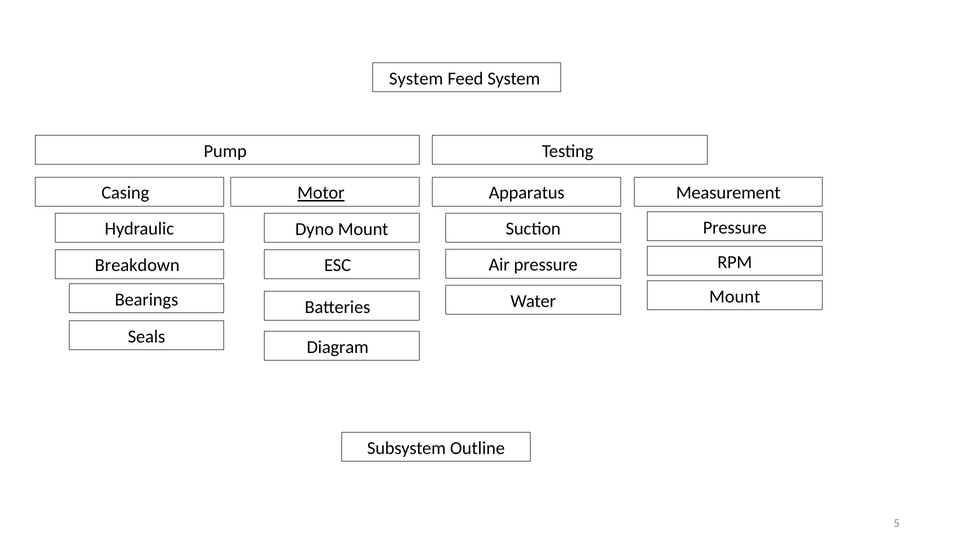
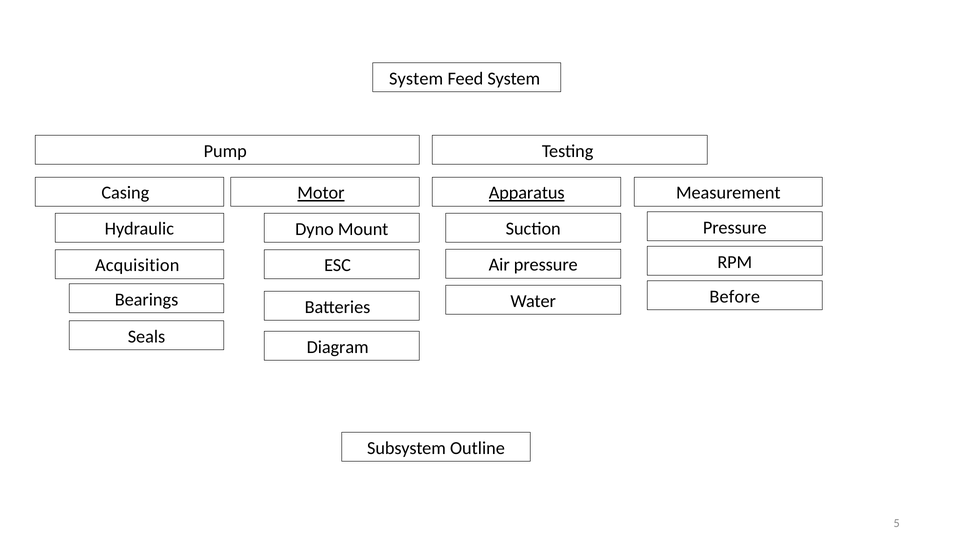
Apparatus underline: none -> present (527, 193)
Breakdown: Breakdown -> Acquisition (137, 265)
Mount: Mount -> Before (735, 297)
